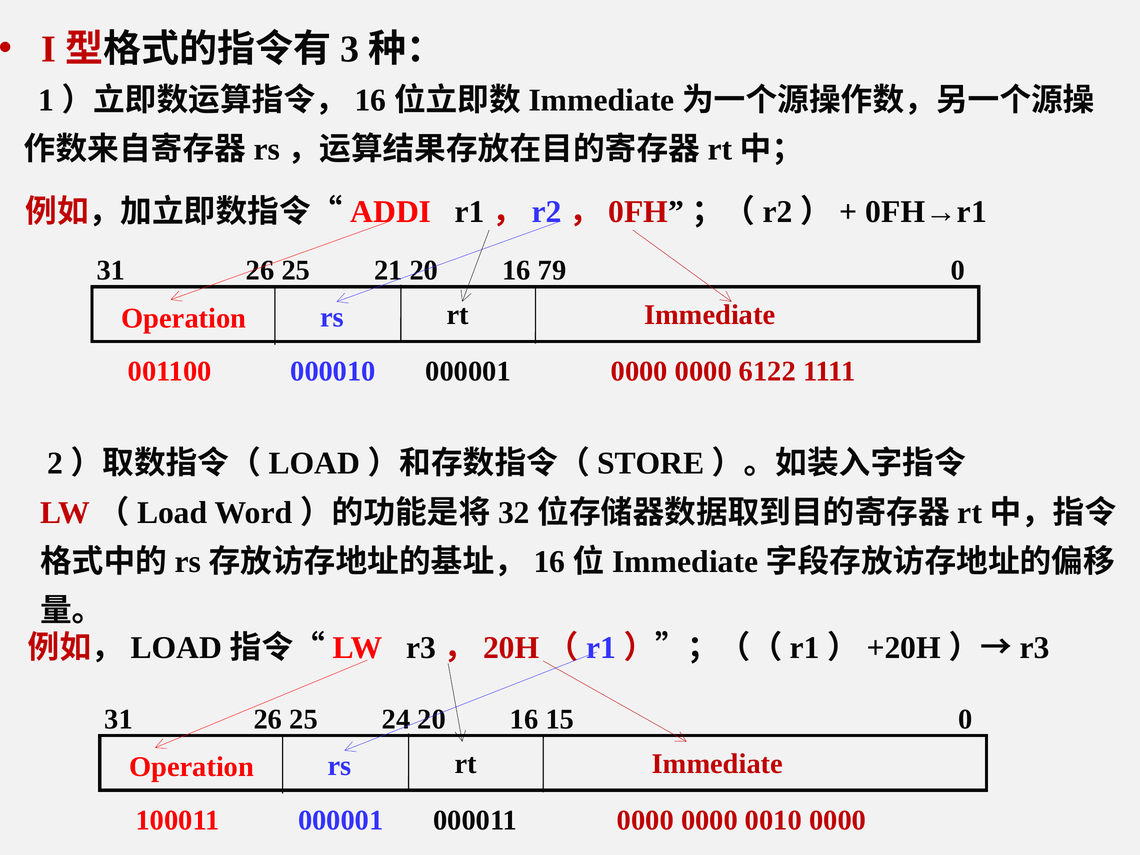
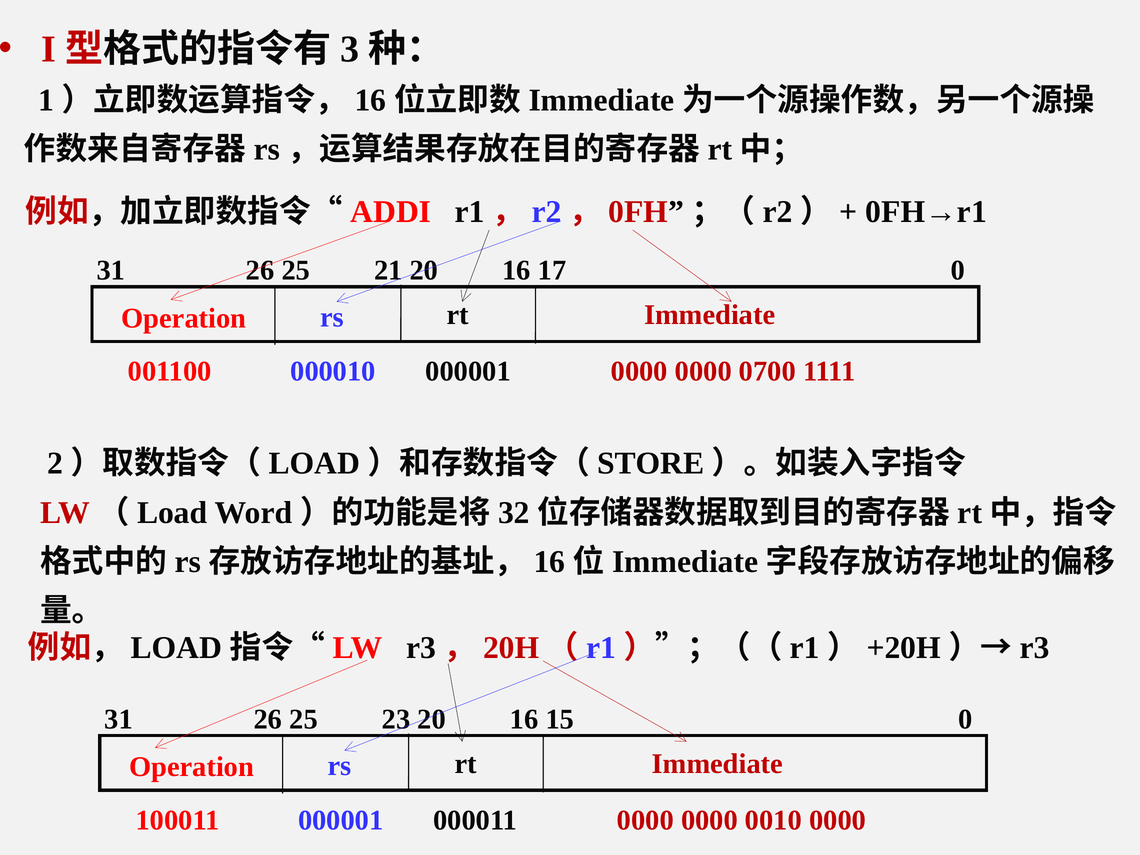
79: 79 -> 17 (552, 270)
6122: 6122 -> 0700 (767, 371)
24: 24 -> 23 (396, 719)
